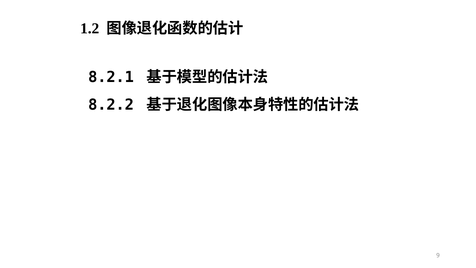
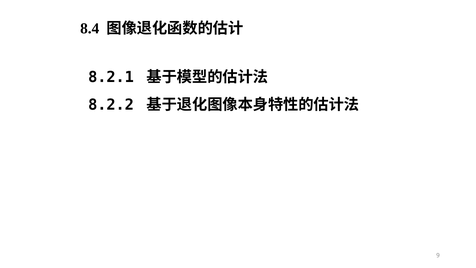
1.2: 1.2 -> 8.4 (90, 28)
